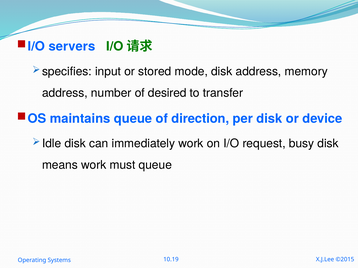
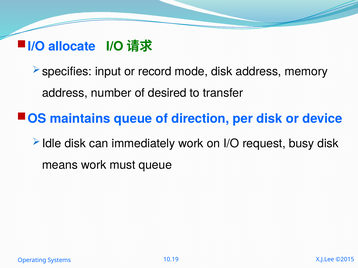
servers: servers -> allocate (72, 47)
stored: stored -> record (155, 72)
